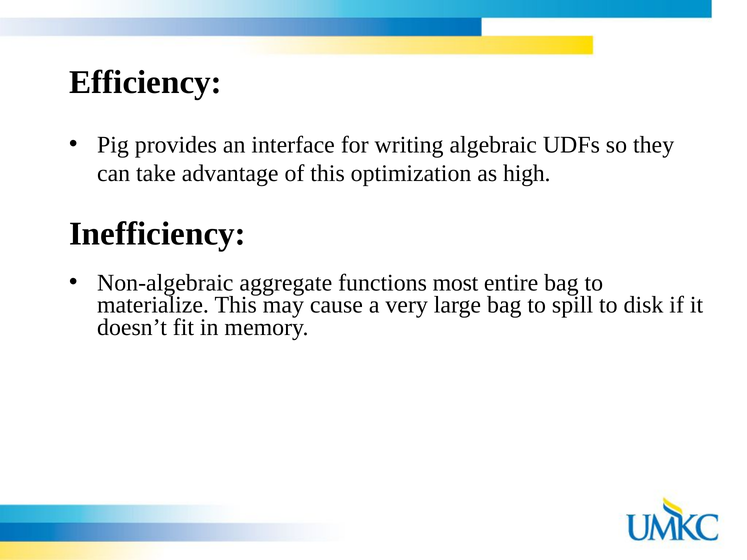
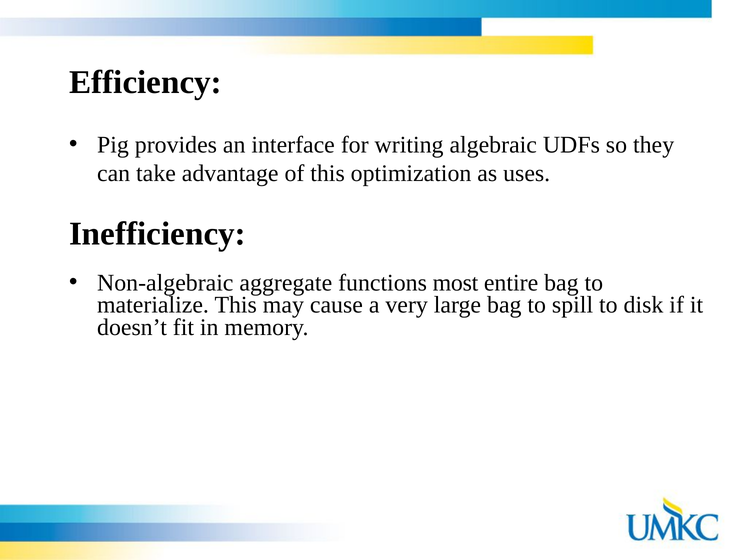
high: high -> uses (527, 173)
